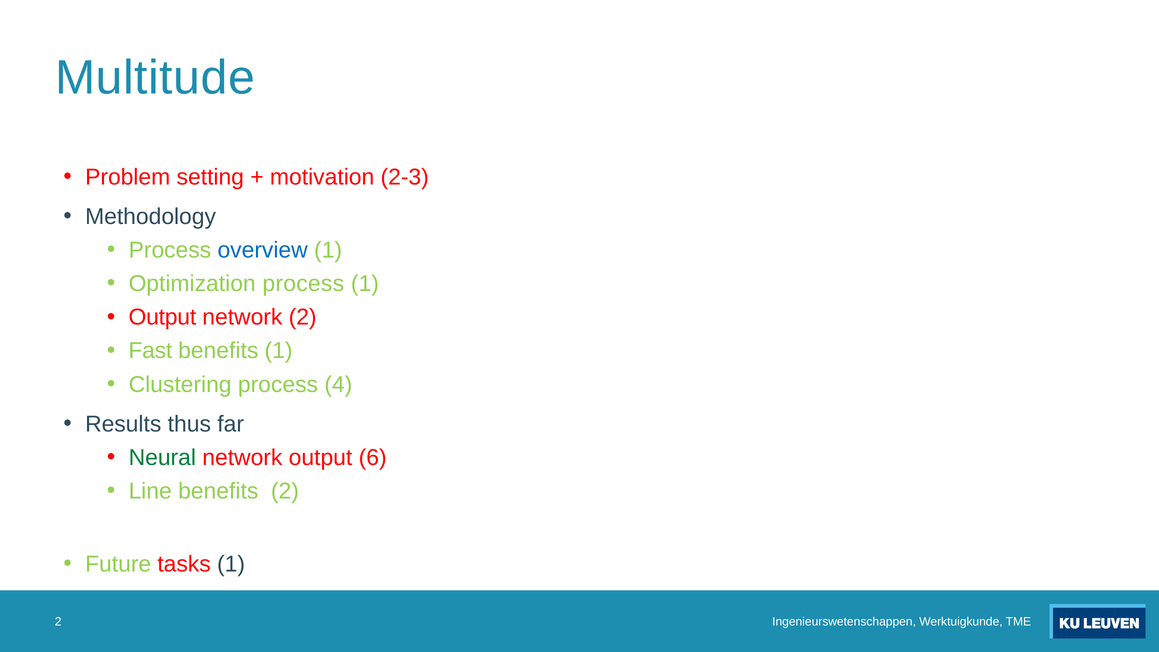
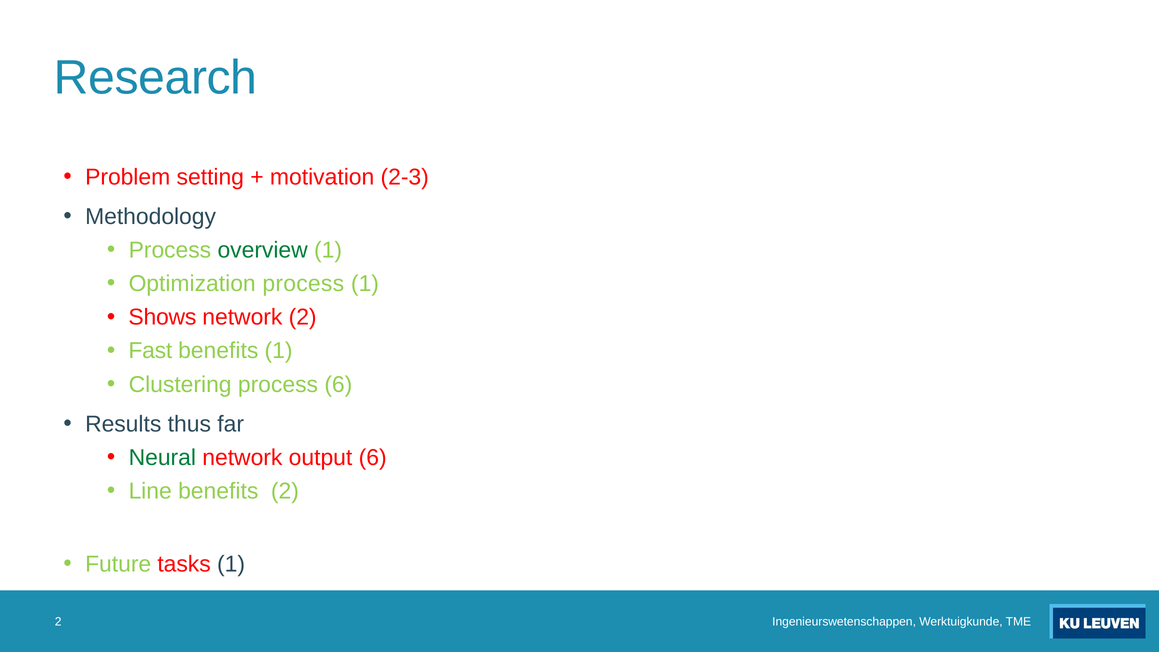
Multitude: Multitude -> Research (156, 78)
overview colour: blue -> green (263, 250)
Output: Output -> Shows (162, 317)
process 4: 4 -> 6 (338, 384)
